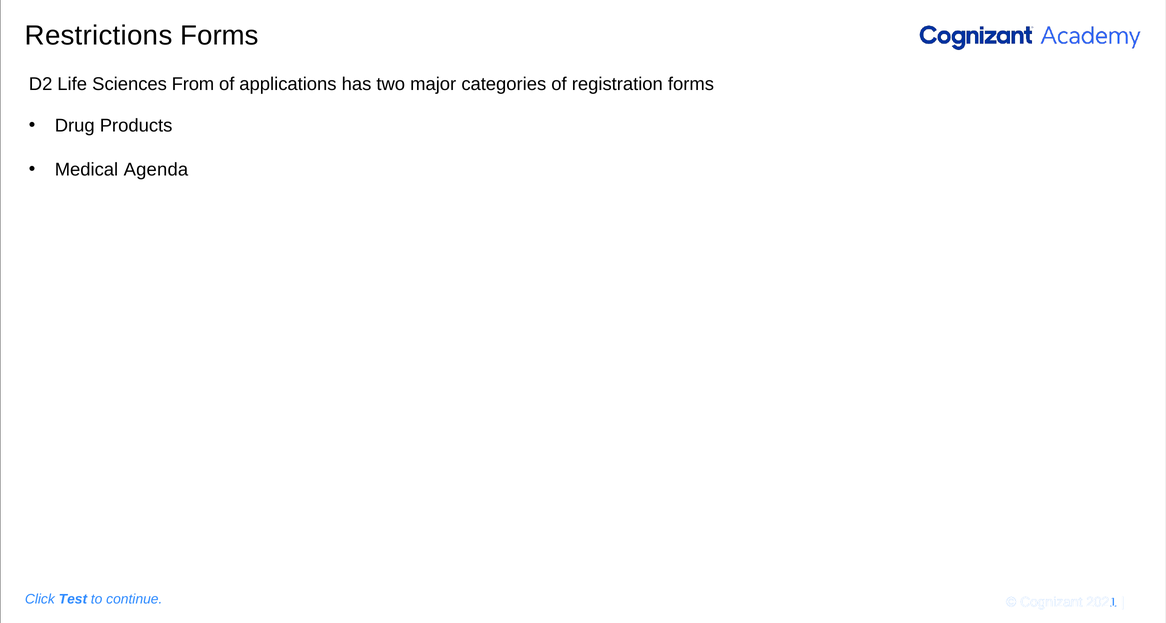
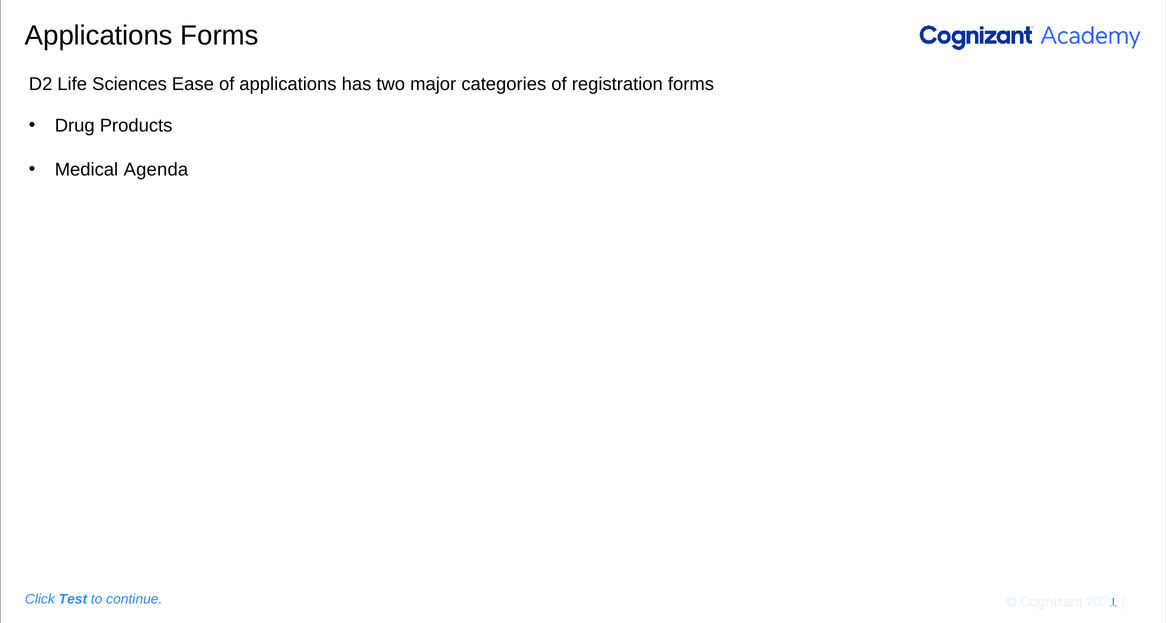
Restrictions: Restrictions -> Applications (99, 36)
From: From -> Ease (193, 84)
